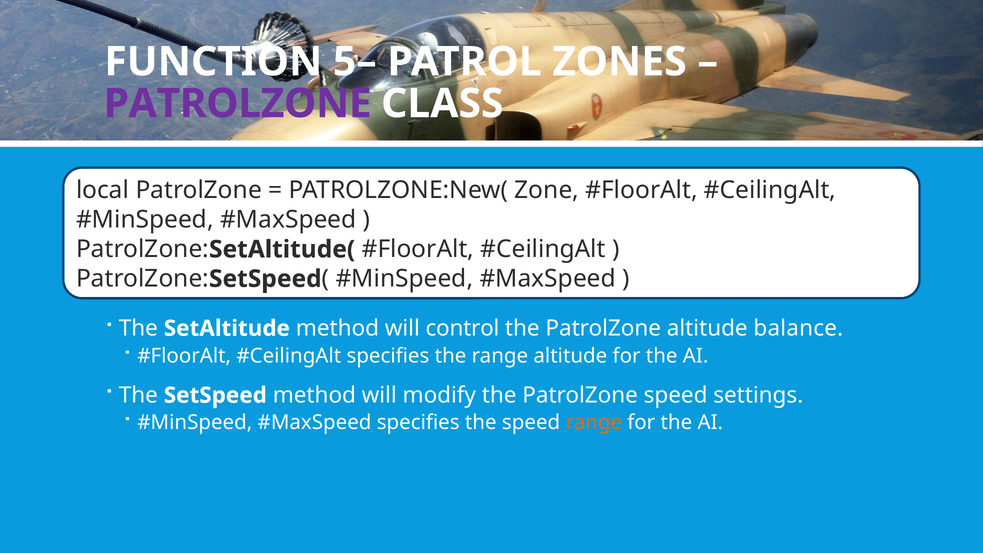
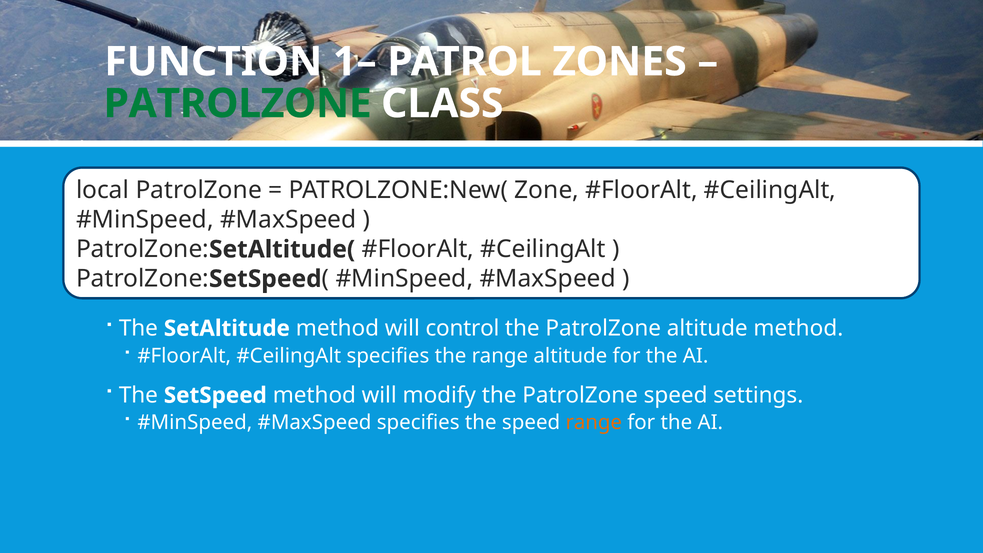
5–: 5– -> 1– (355, 62)
PATROLZONE colour: purple -> green (238, 104)
altitude balance: balance -> method (798, 328)
